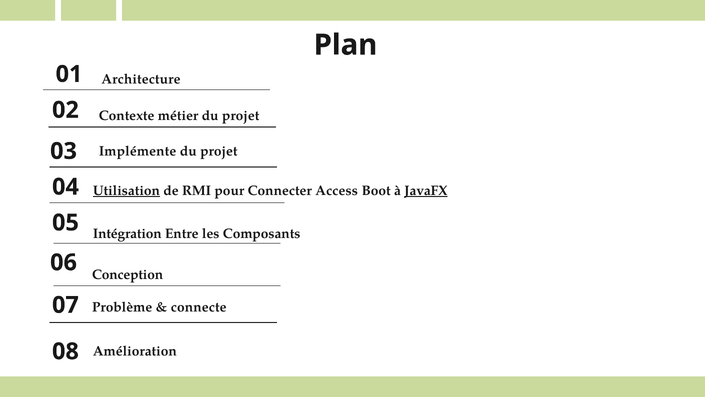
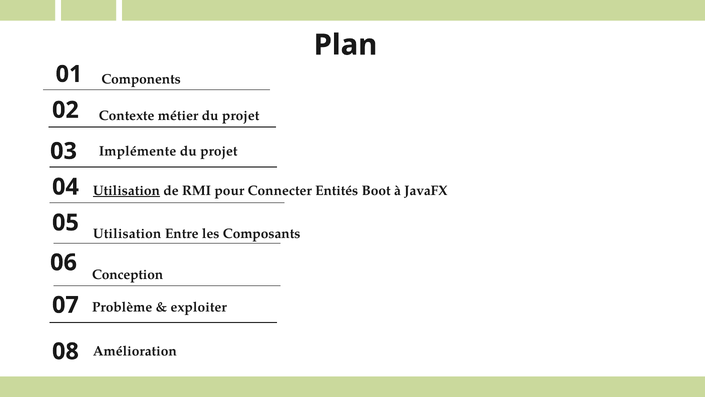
Architecture: Architecture -> Components (141, 79)
Access: Access -> Entités (337, 190)
JavaFX underline: present -> none (426, 190)
Intégration: Intégration -> Utilisation (127, 233)
connecte: connecte -> exploiter (199, 307)
